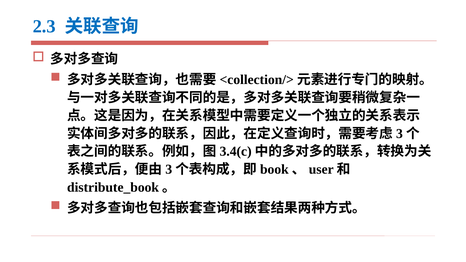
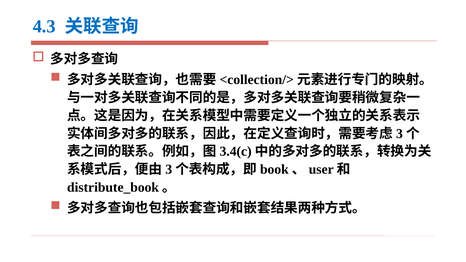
2.3: 2.3 -> 4.3 (44, 26)
